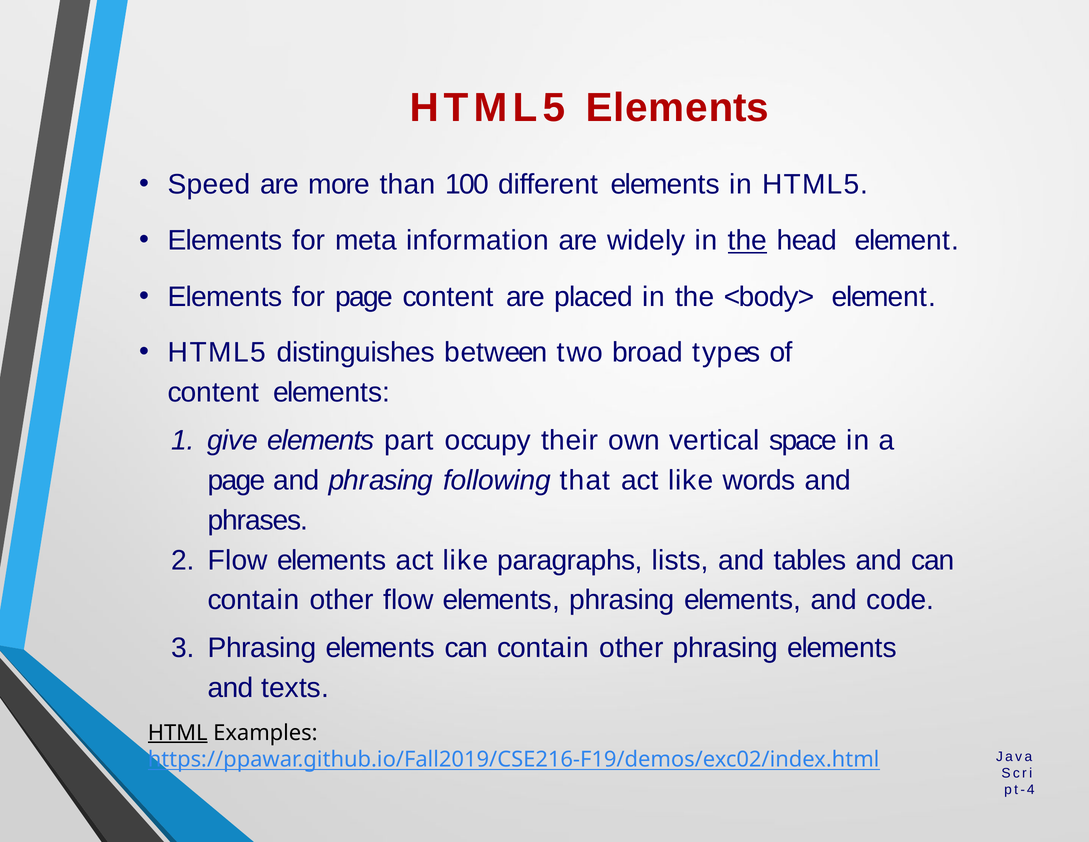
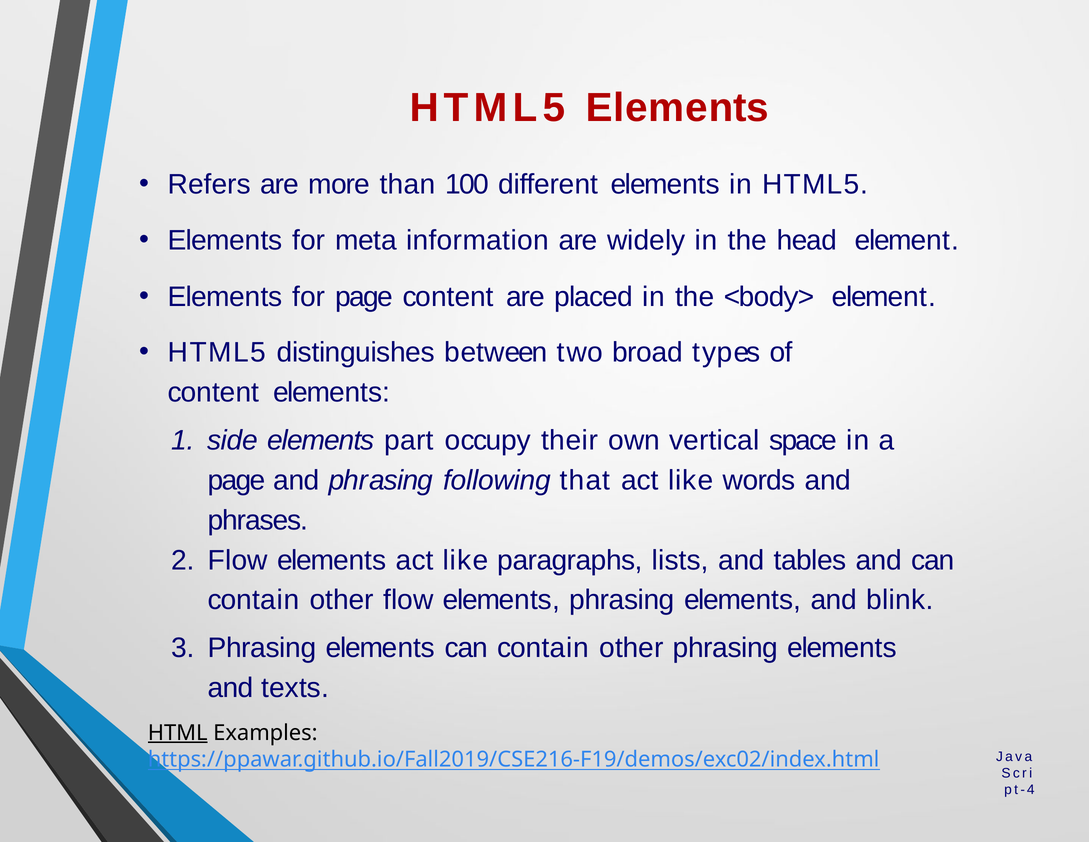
Speed: Speed -> Refers (209, 184)
the underline: present -> none (747, 240)
give: give -> side (232, 440)
code: code -> blink (900, 600)
